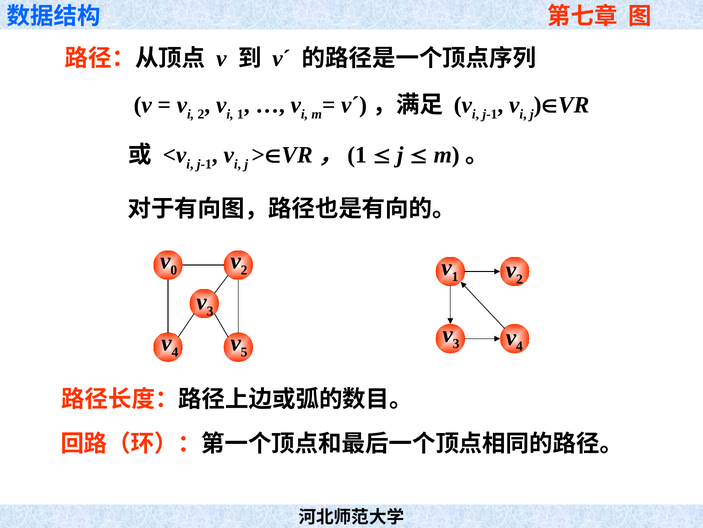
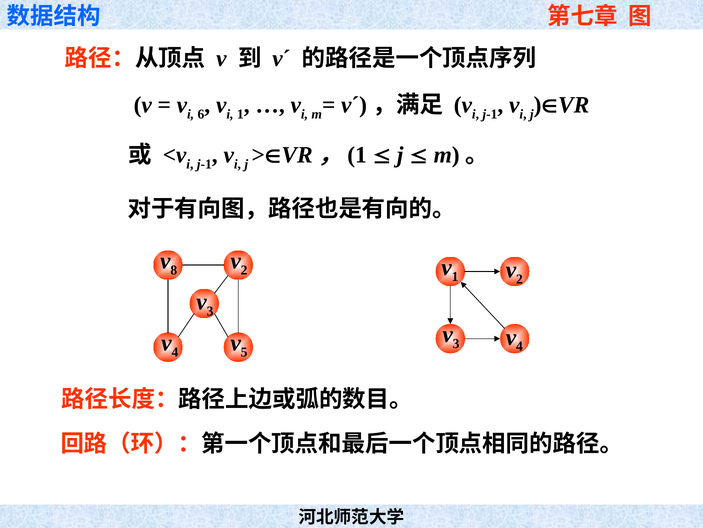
2: 2 -> 6 (201, 114)
0: 0 -> 8 (174, 270)
